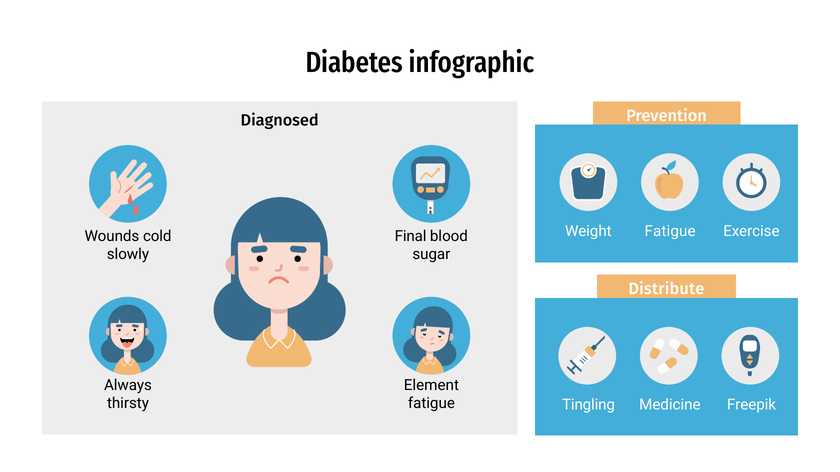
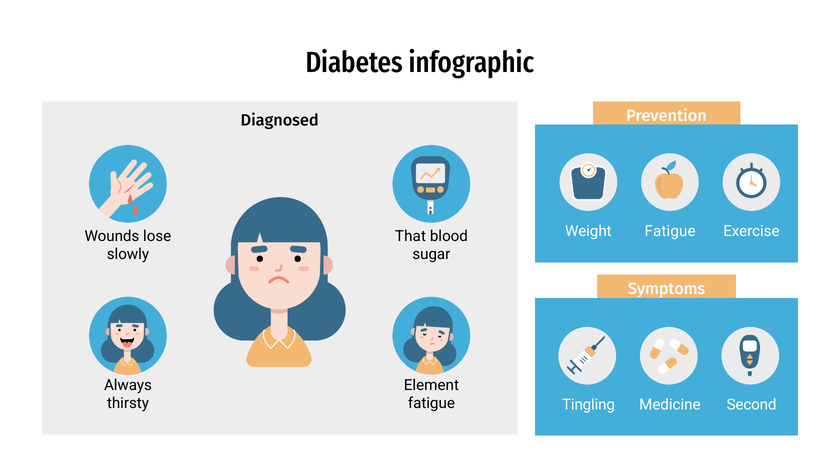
cold: cold -> lose (157, 236)
Final: Final -> That (410, 236)
Distribute: Distribute -> Symptoms (667, 289)
Freepik: Freepik -> Second (752, 405)
